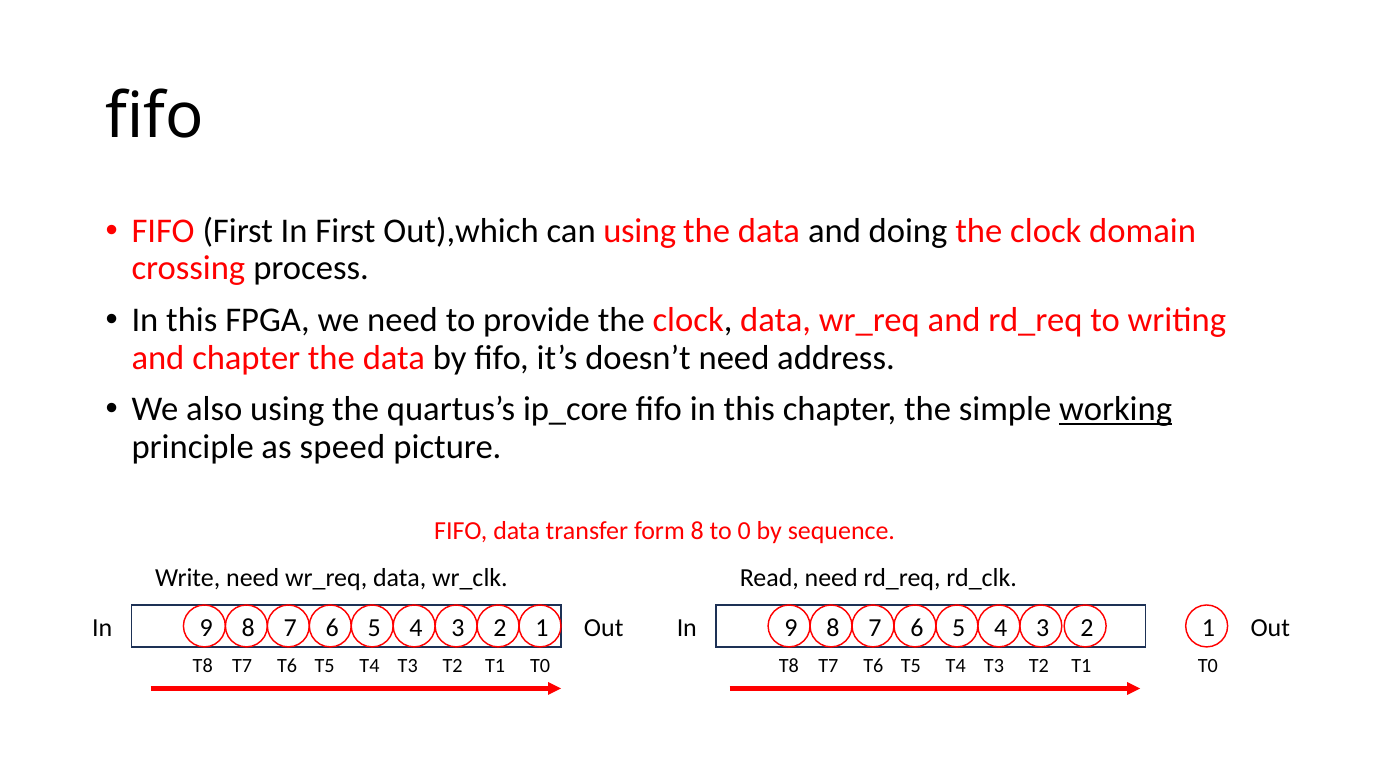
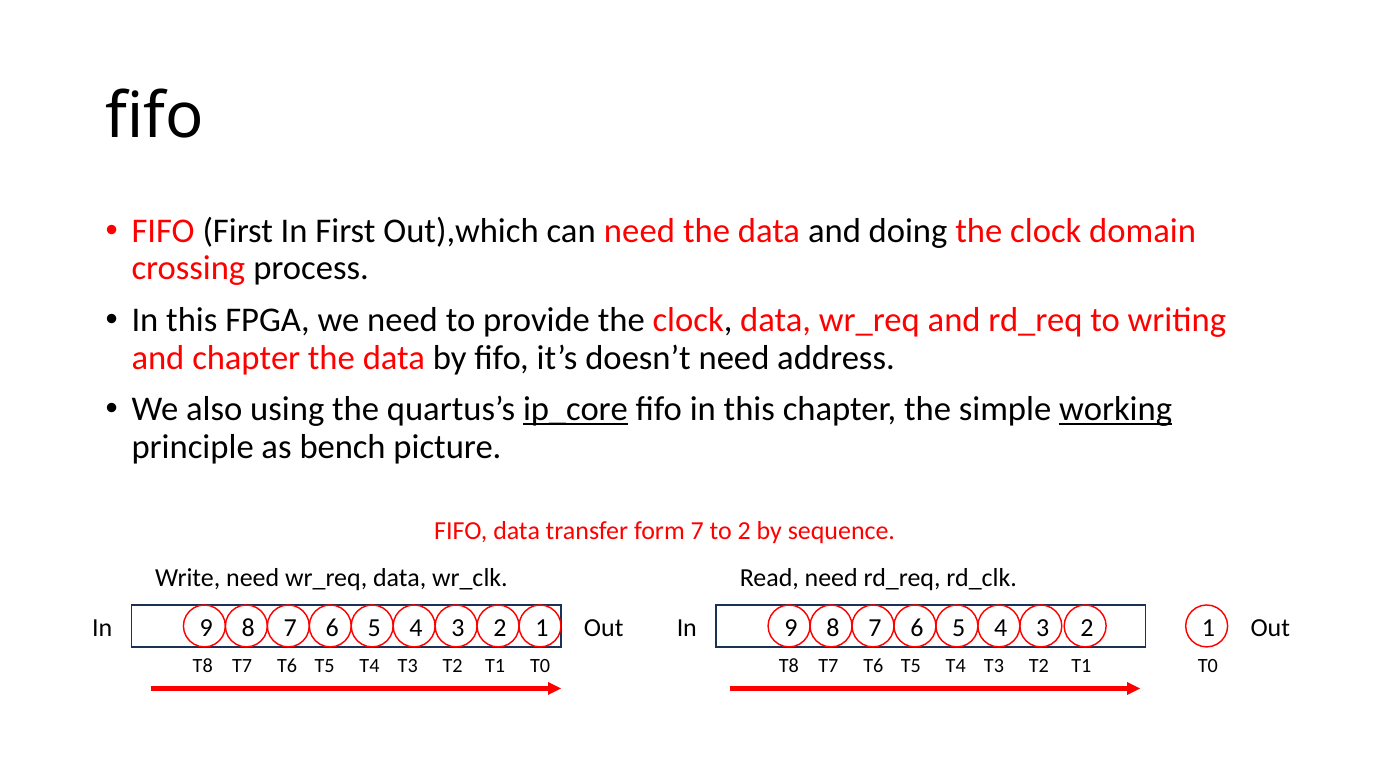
can using: using -> need (639, 231)
ip_core underline: none -> present (575, 409)
speed: speed -> bench (343, 447)
form 8: 8 -> 7 (697, 531)
to 0: 0 -> 2 (744, 531)
